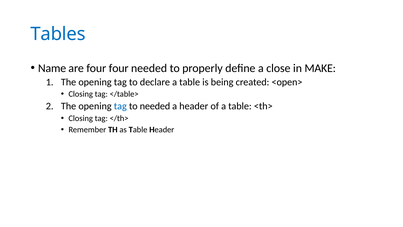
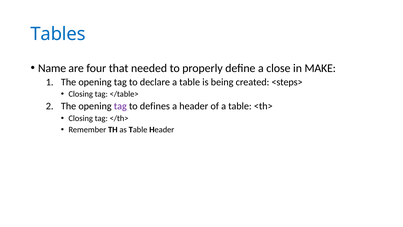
four four: four -> that (119, 68)
<open>: <open> -> <steps> (287, 82)
tag colour: blue -> purple (120, 106)
to needed: needed -> defines (155, 106)
